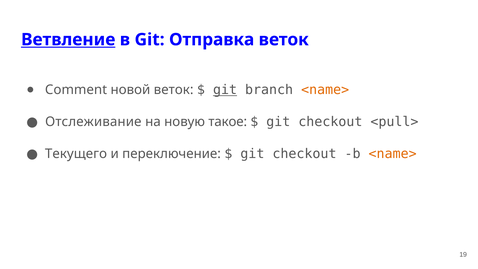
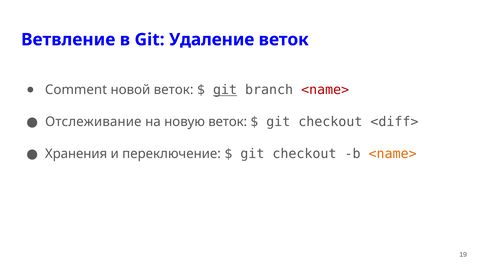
Ветвление underline: present -> none (68, 40)
Отправка: Отправка -> Удаление (212, 40)
<name> colour: orange -> red (325, 90)
новую такое: такое -> веток (228, 122)
<pull>: <pull> -> <diff> (394, 122)
Текущего: Текущего -> Хранения (76, 154)
